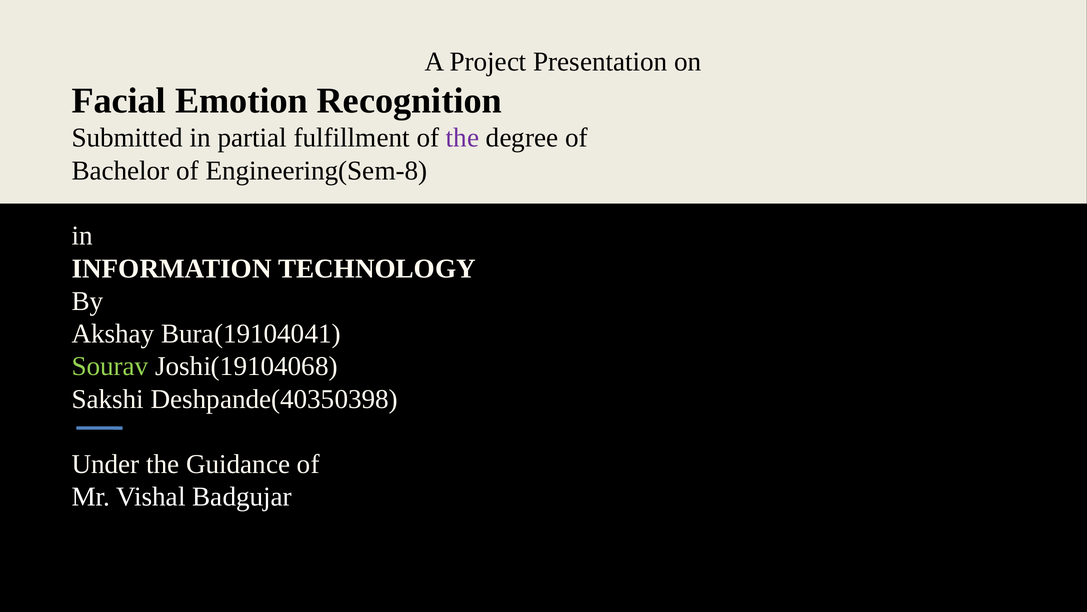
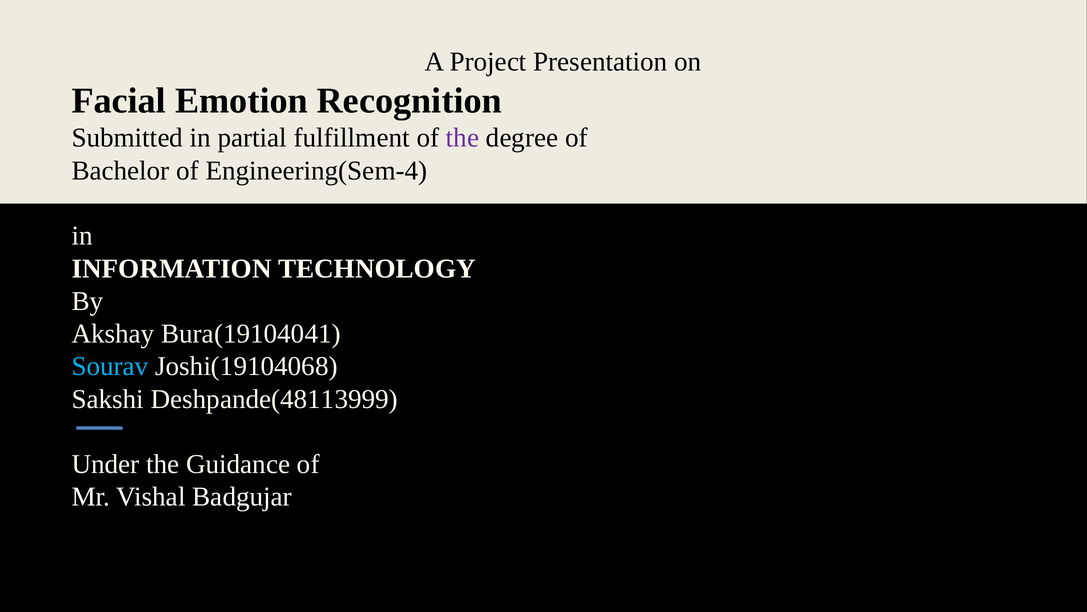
Engineering(Sem-8: Engineering(Sem-8 -> Engineering(Sem-4 (316, 170)
Sourav colour: light green -> light blue (110, 366)
Deshpande(40350398: Deshpande(40350398 -> Deshpande(48113999 (274, 399)
